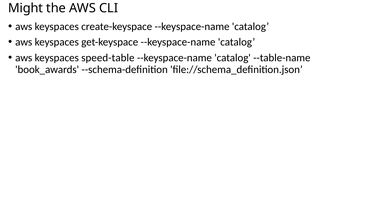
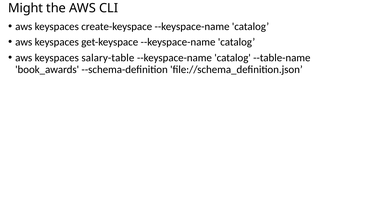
speed-table: speed-table -> salary-table (108, 58)
